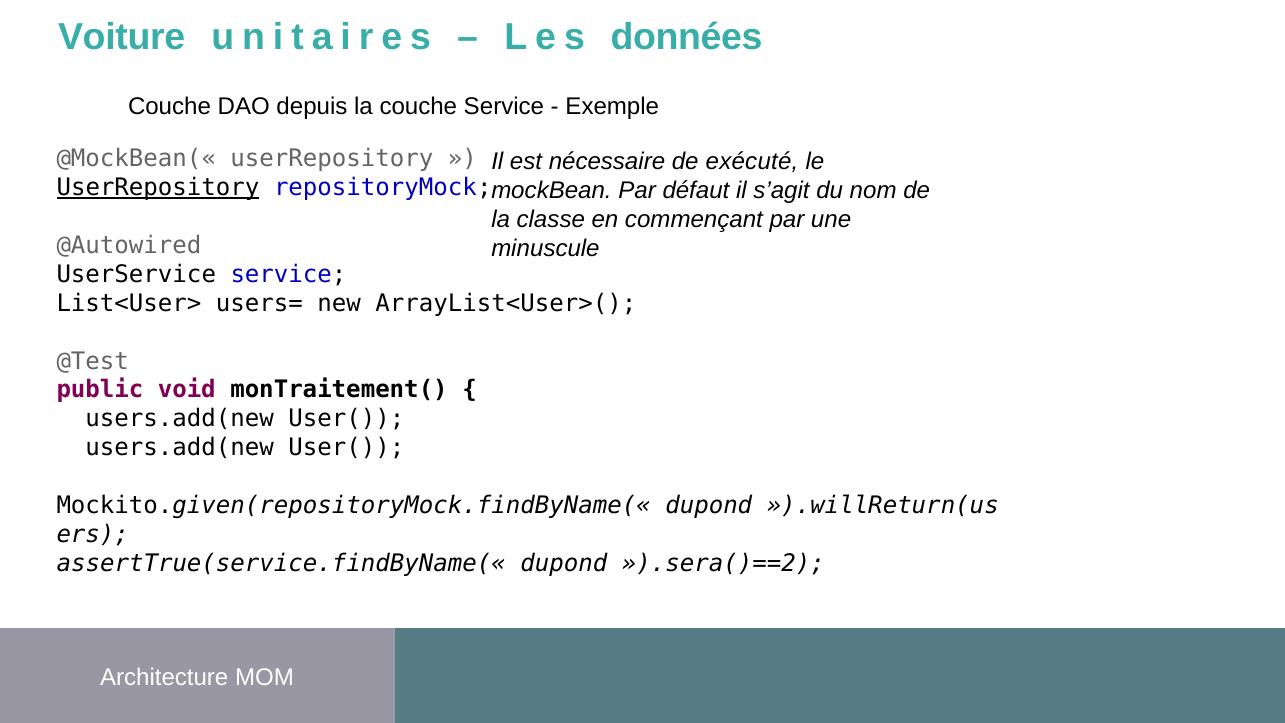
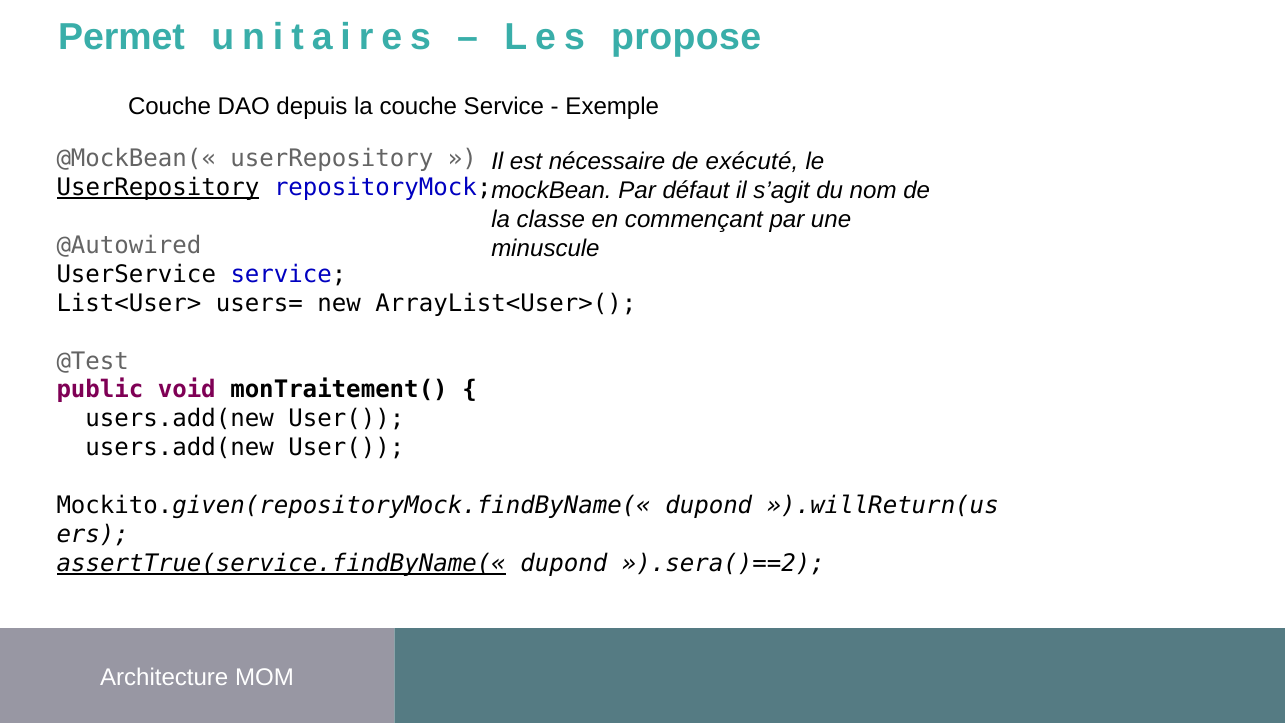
Voiture: Voiture -> Permet (122, 37)
données: données -> propose (686, 37)
assertTrue(service.findByName(« underline: none -> present (281, 563)
